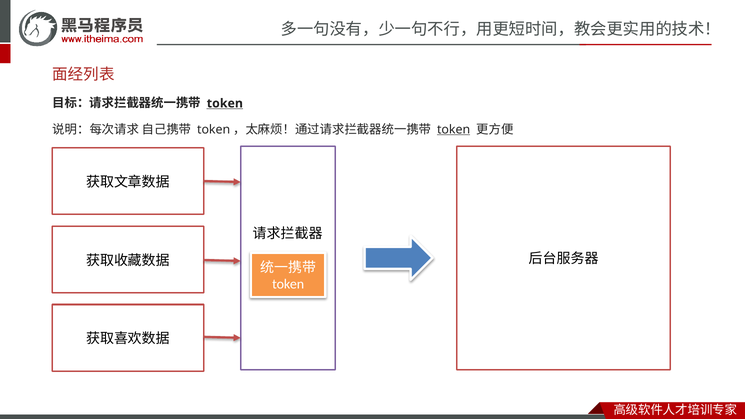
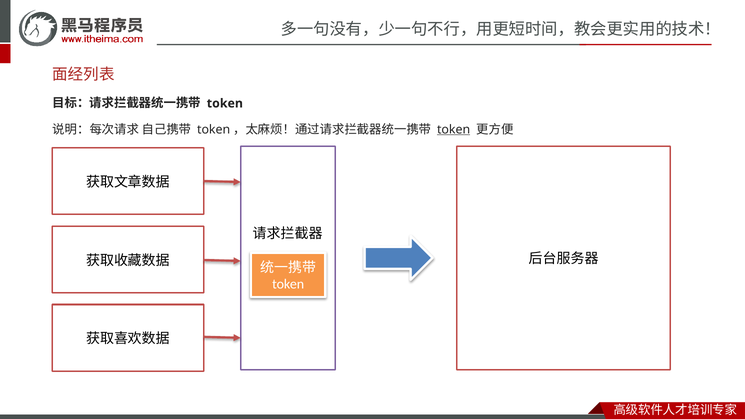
token underline: present -> none (225, 103)
